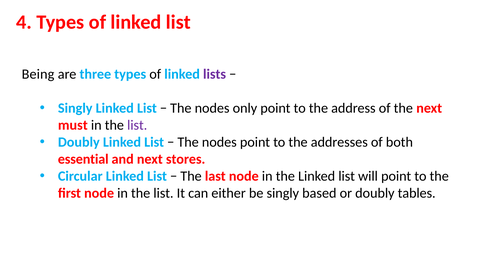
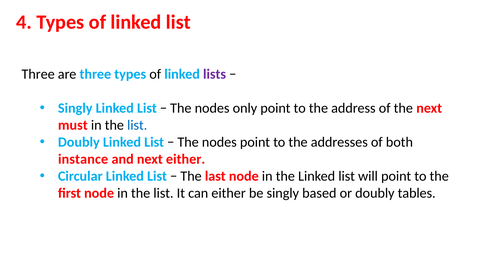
Being: Being -> Three (38, 74)
list colour: purple -> blue (137, 125)
essential: essential -> instance (83, 159)
next stores: stores -> either (186, 159)
